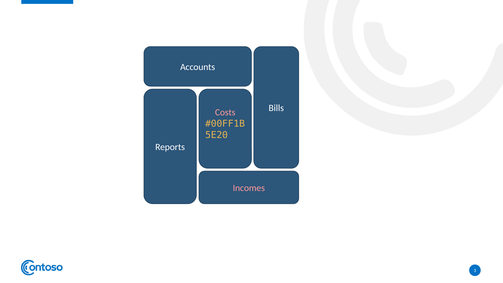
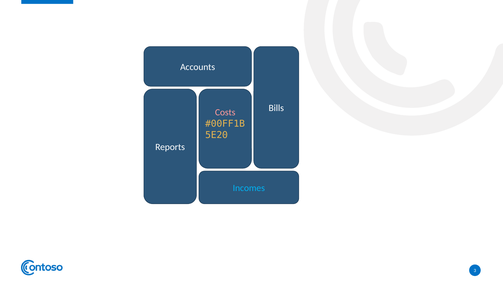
Incomes colour: pink -> light blue (249, 188)
